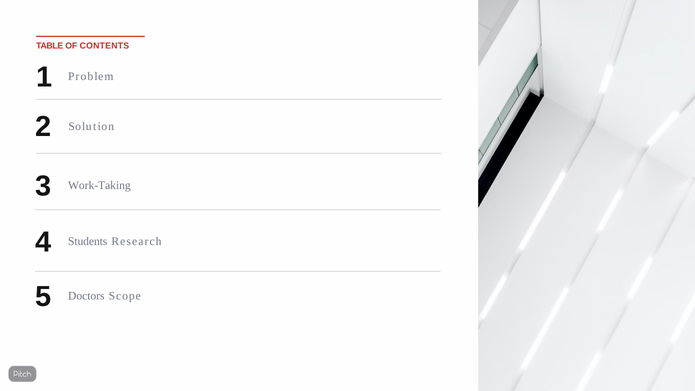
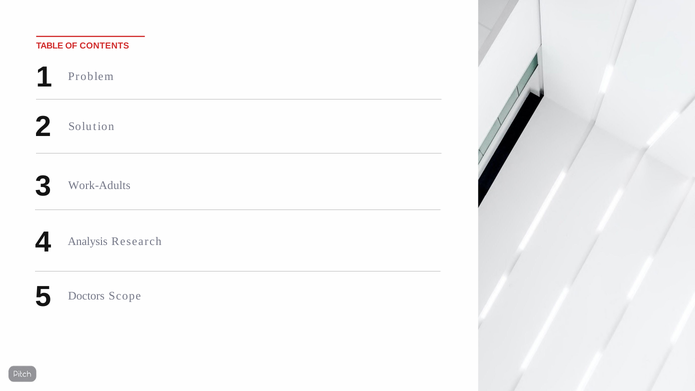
Work-Taking: Work-Taking -> Work-Adults (99, 185)
Students: Students -> Analysis (88, 242)
